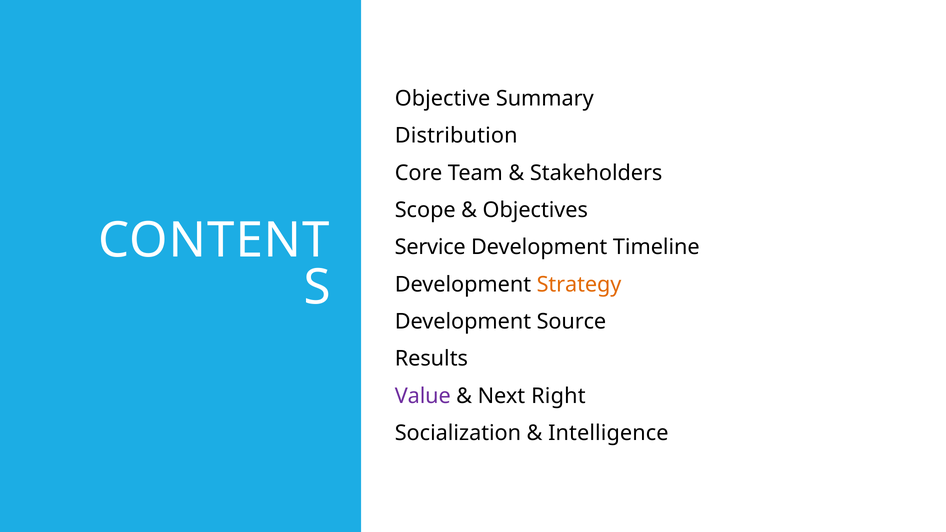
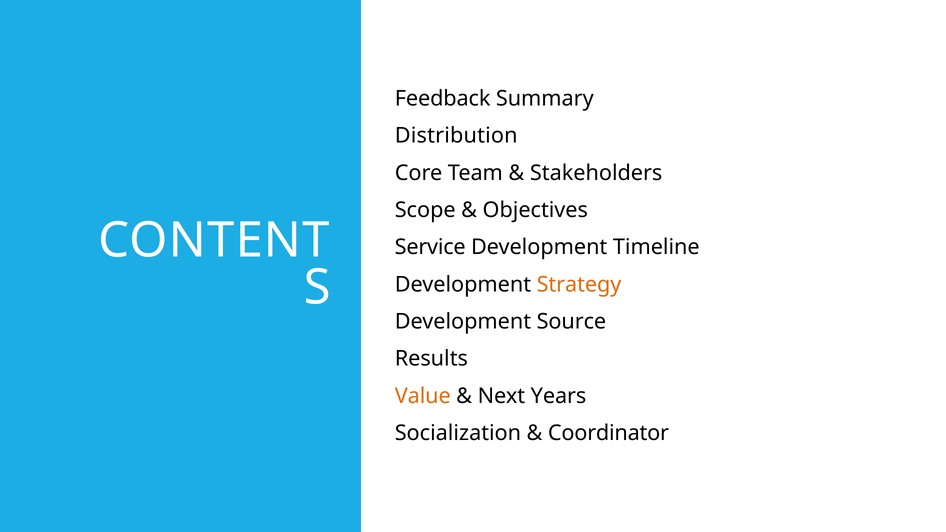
Objective: Objective -> Feedback (443, 99)
Value colour: purple -> orange (423, 396)
Right: Right -> Years (559, 396)
Intelligence: Intelligence -> Coordinator (609, 433)
